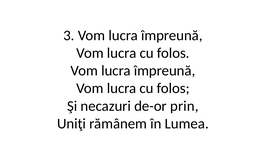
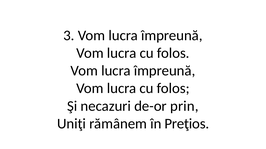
Lumea: Lumea -> Preţios (187, 124)
